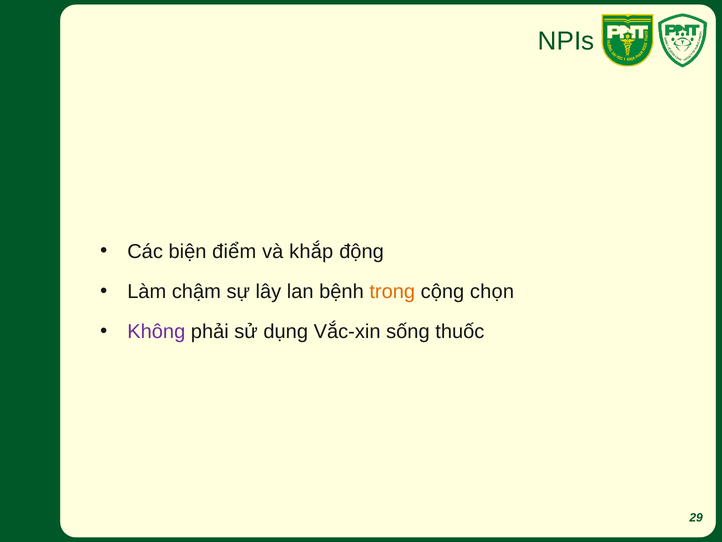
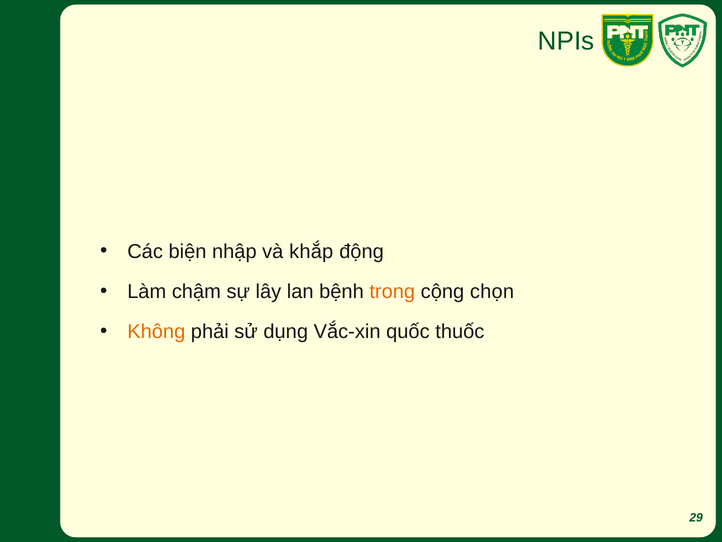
điểm: điểm -> nhập (234, 251)
Không colour: purple -> orange (156, 331)
sống: sống -> quốc (408, 331)
